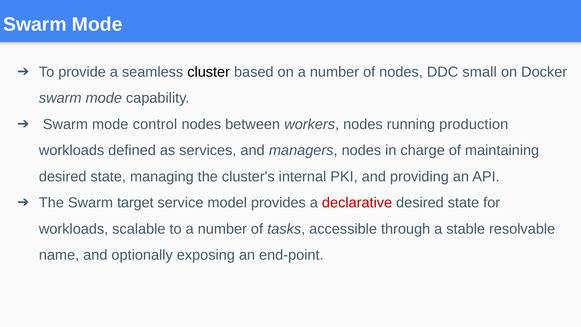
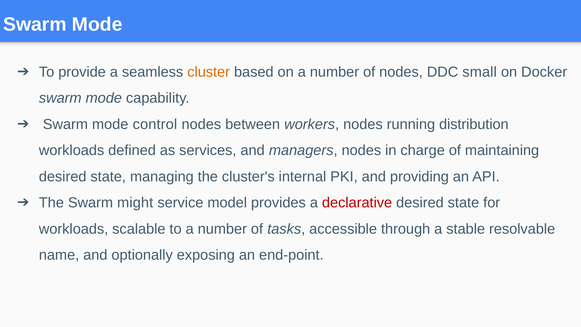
cluster colour: black -> orange (209, 72)
production: production -> distribution (474, 124)
target: target -> might (135, 203)
